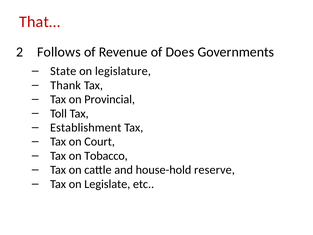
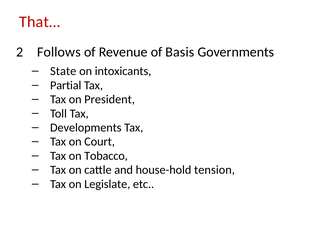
Does: Does -> Basis (180, 52)
legislature: legislature -> intoxicants (123, 71)
Thank: Thank -> Partial (66, 85)
Provincial: Provincial -> President (110, 99)
Establishment: Establishment -> Developments (86, 127)
reserve: reserve -> tension (215, 170)
